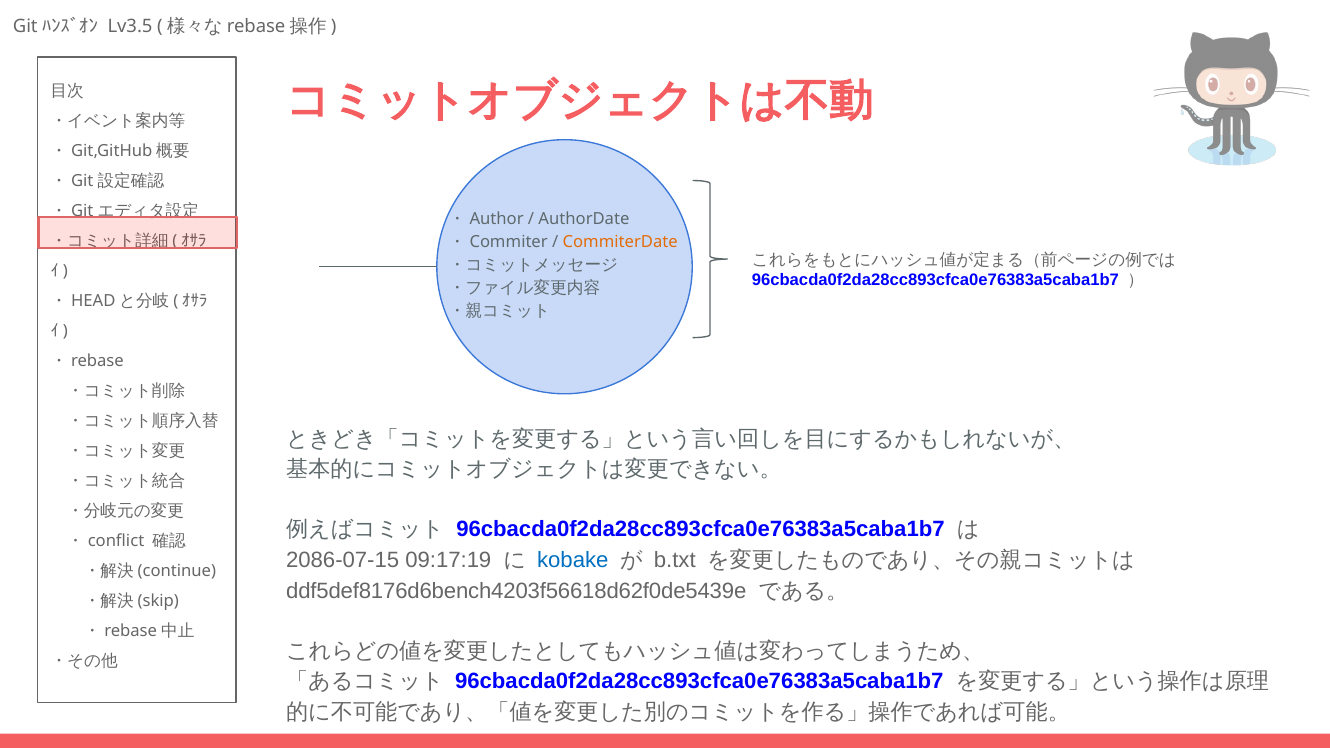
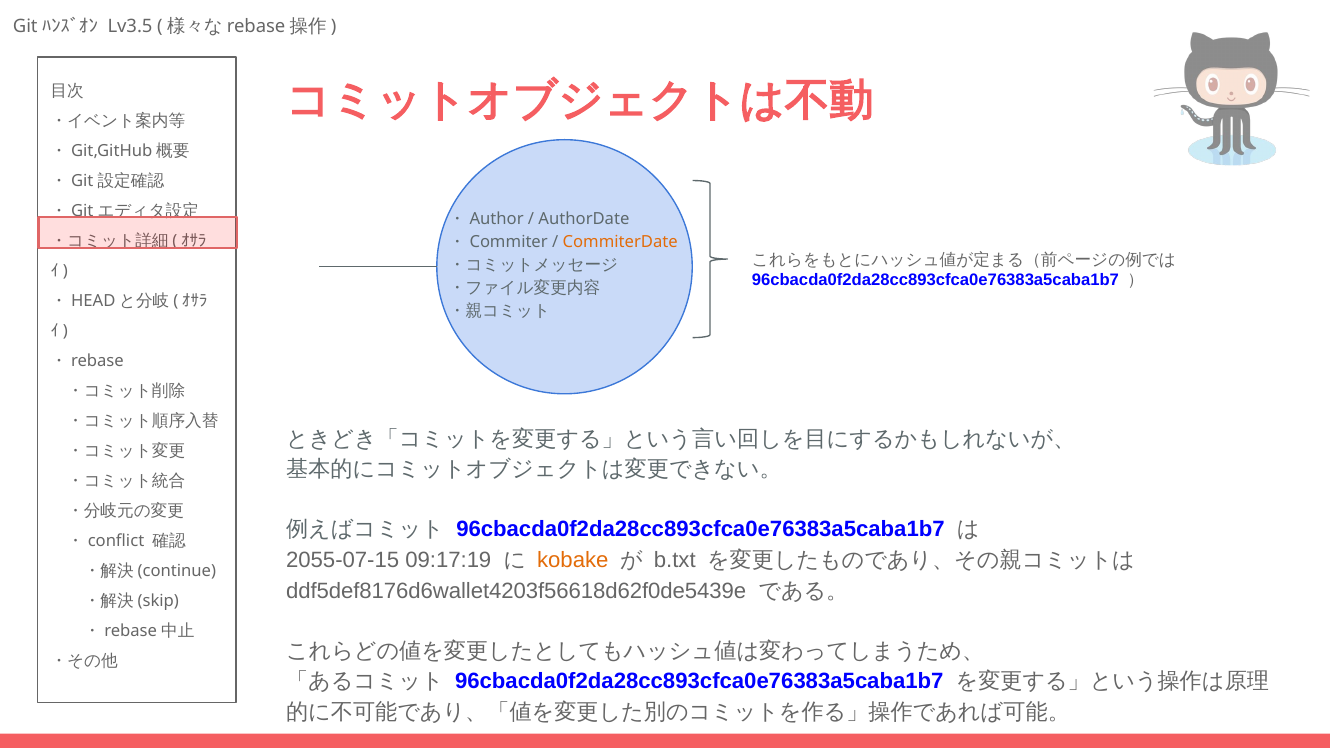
2086-07-15: 2086-07-15 -> 2055-07-15 (343, 560)
kobake colour: blue -> orange (573, 560)
ddf5def8176d6bench4203f56618d62f0de5439e: ddf5def8176d6bench4203f56618d62f0de5439e -> ddf5def8176d6wallet4203f56618d62f0de5439e (516, 591)
